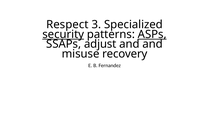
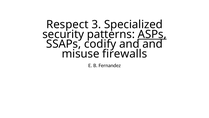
security underline: present -> none (63, 34)
adjust: adjust -> codify (100, 44)
recovery: recovery -> firewalls (125, 54)
